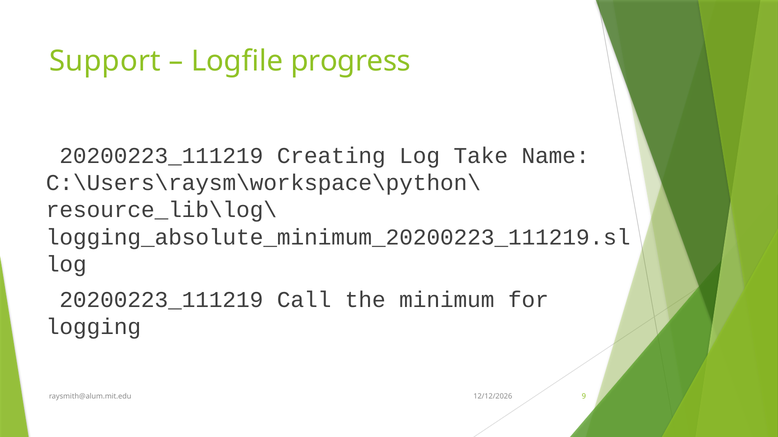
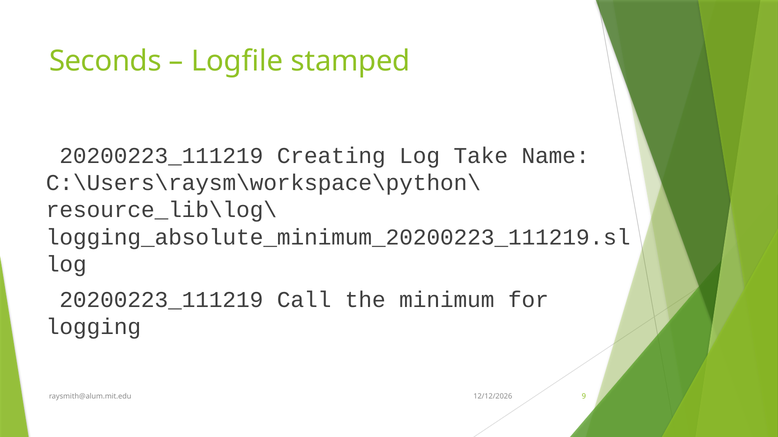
Support: Support -> Seconds (105, 61)
progress: progress -> stamped (351, 61)
